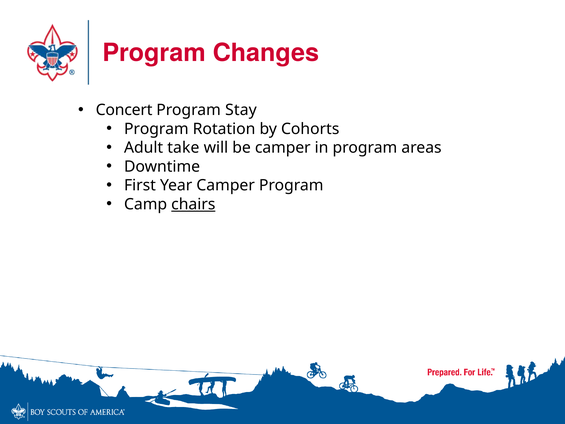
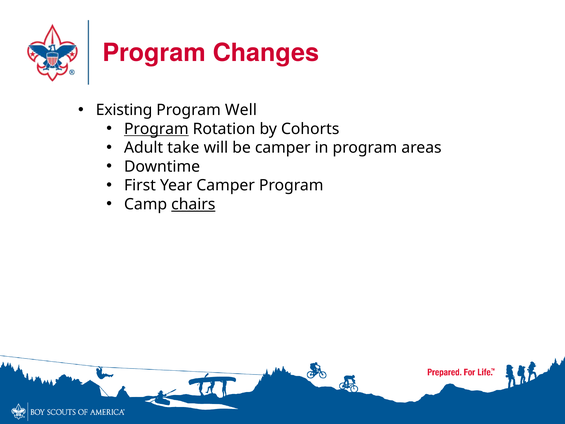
Concert: Concert -> Existing (124, 110)
Stay: Stay -> Well (241, 110)
Program underline: none -> present (156, 129)
